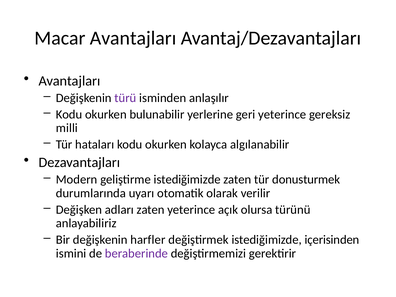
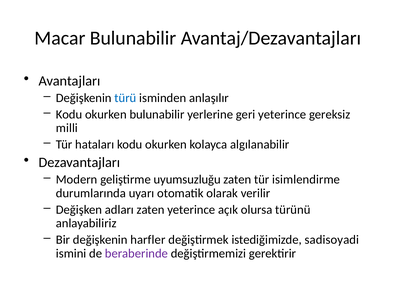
Macar Avantajları: Avantajları -> Bulunabilir (133, 38)
türü colour: purple -> blue (125, 98)
geliştirme istediğimizde: istediğimizde -> uyumsuzluğu (187, 180)
donusturmek: donusturmek -> isimlendirme (306, 180)
içerisinden: içerisinden -> sadisoyadi (332, 240)
